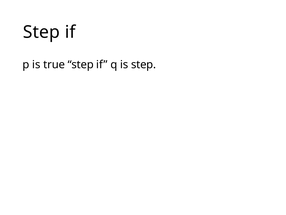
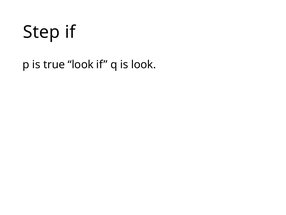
true step: step -> look (81, 64)
is step: step -> look (144, 64)
